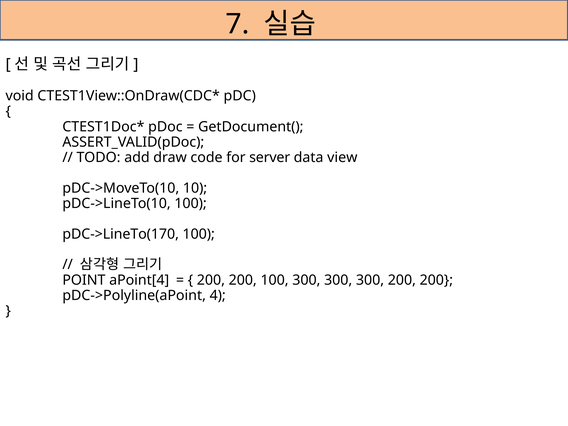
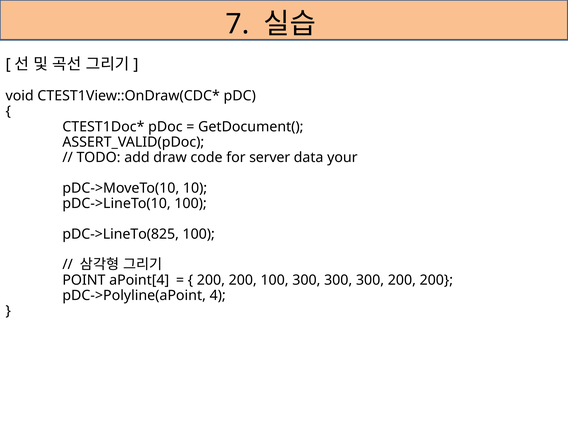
view: view -> your (342, 157)
pDC->LineTo(170: pDC->LineTo(170 -> pDC->LineTo(825 (121, 234)
